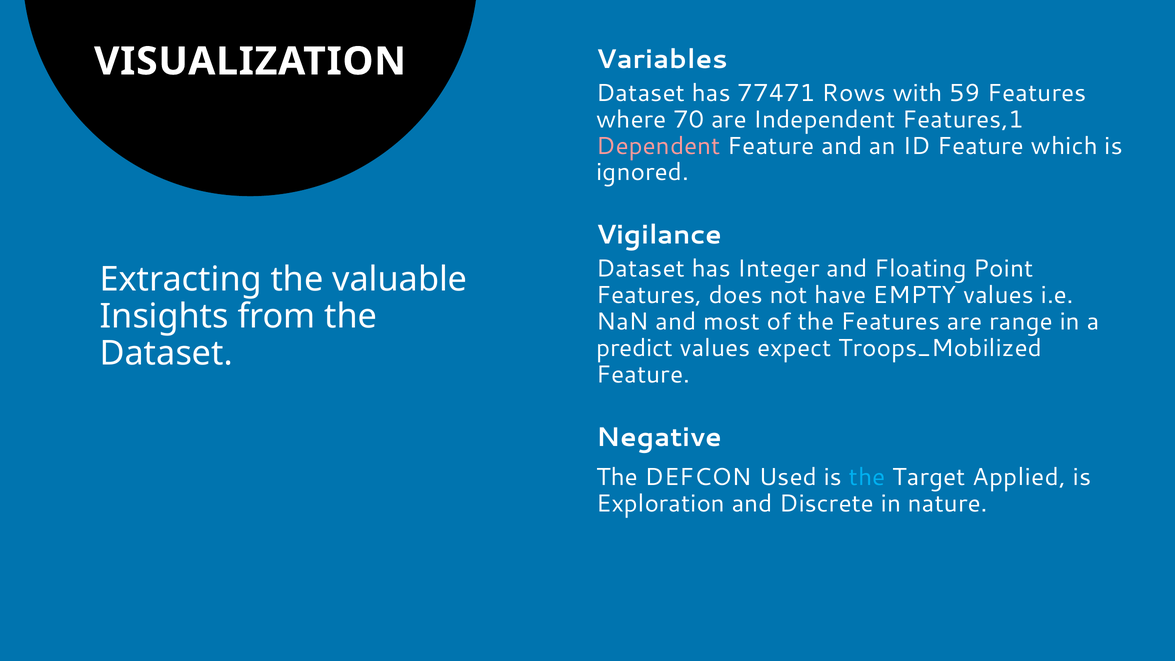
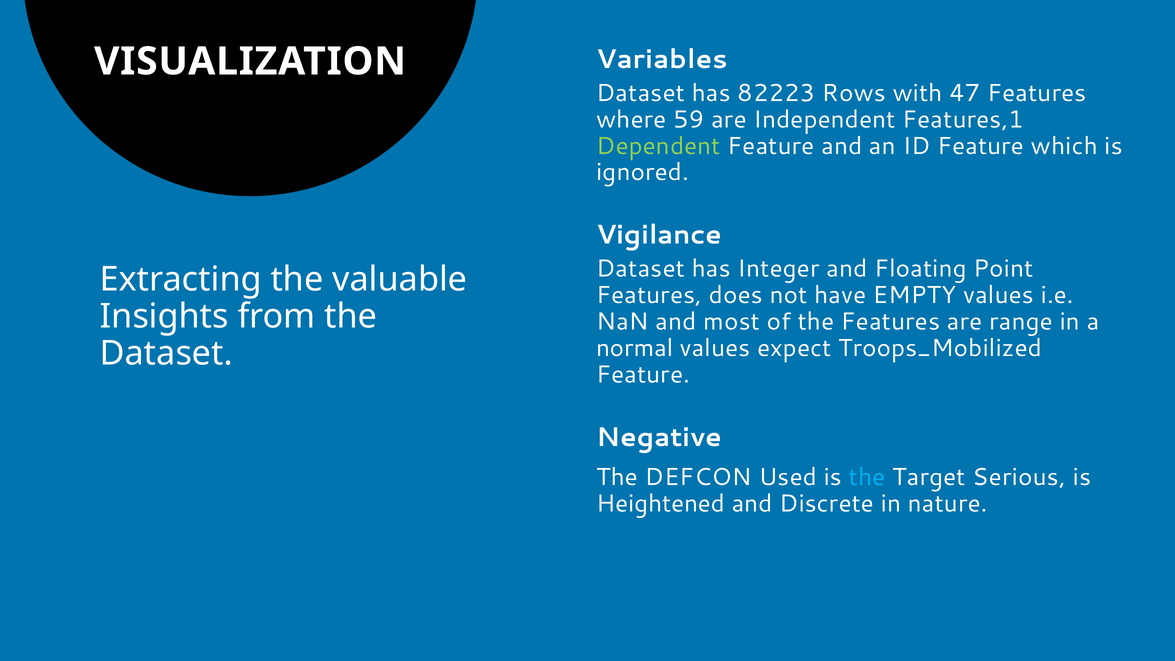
77471: 77471 -> 82223 (776, 93)
59: 59 -> 47 (965, 93)
70: 70 -> 59 (689, 119)
Dependent colour: pink -> light green (659, 146)
predict: predict -> normal (635, 348)
Applied: Applied -> Serious (1019, 477)
Exploration: Exploration -> Heightened (661, 504)
